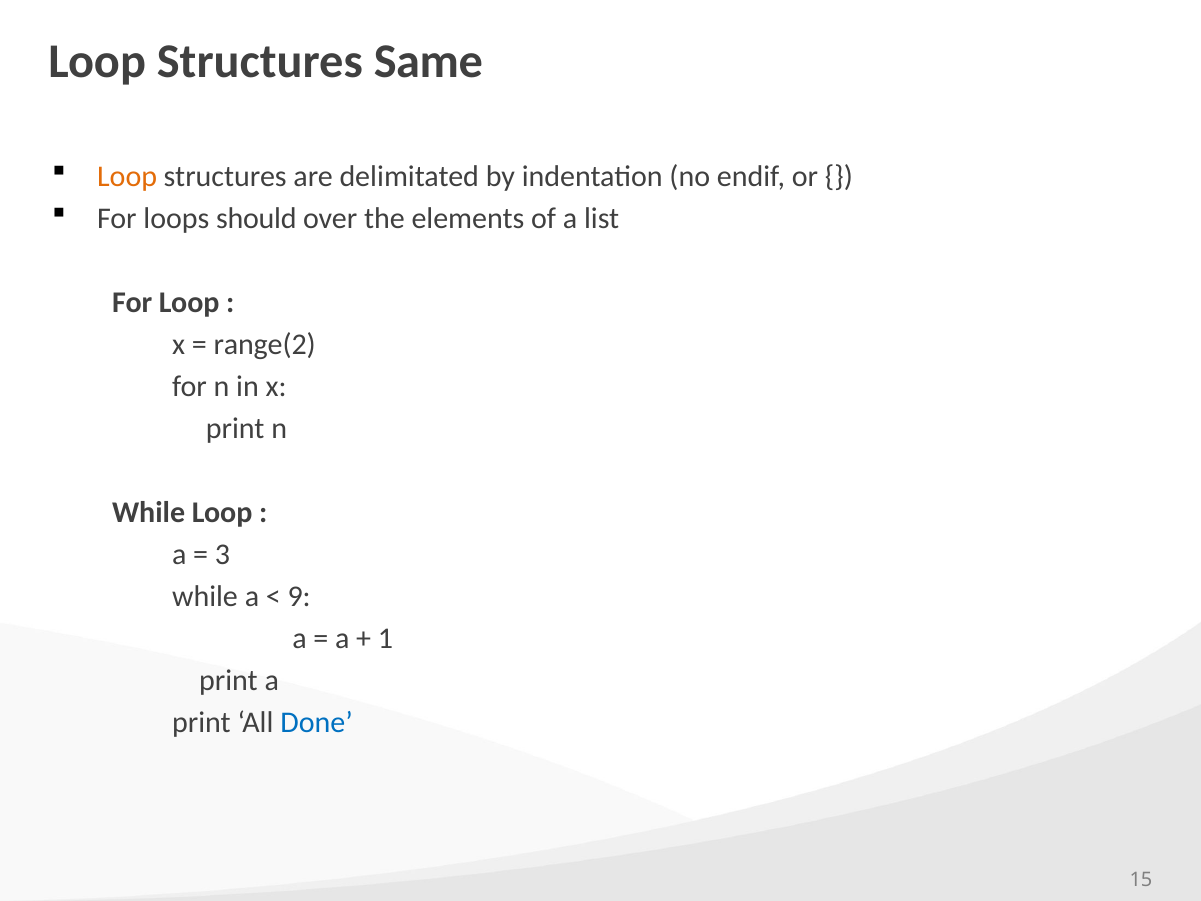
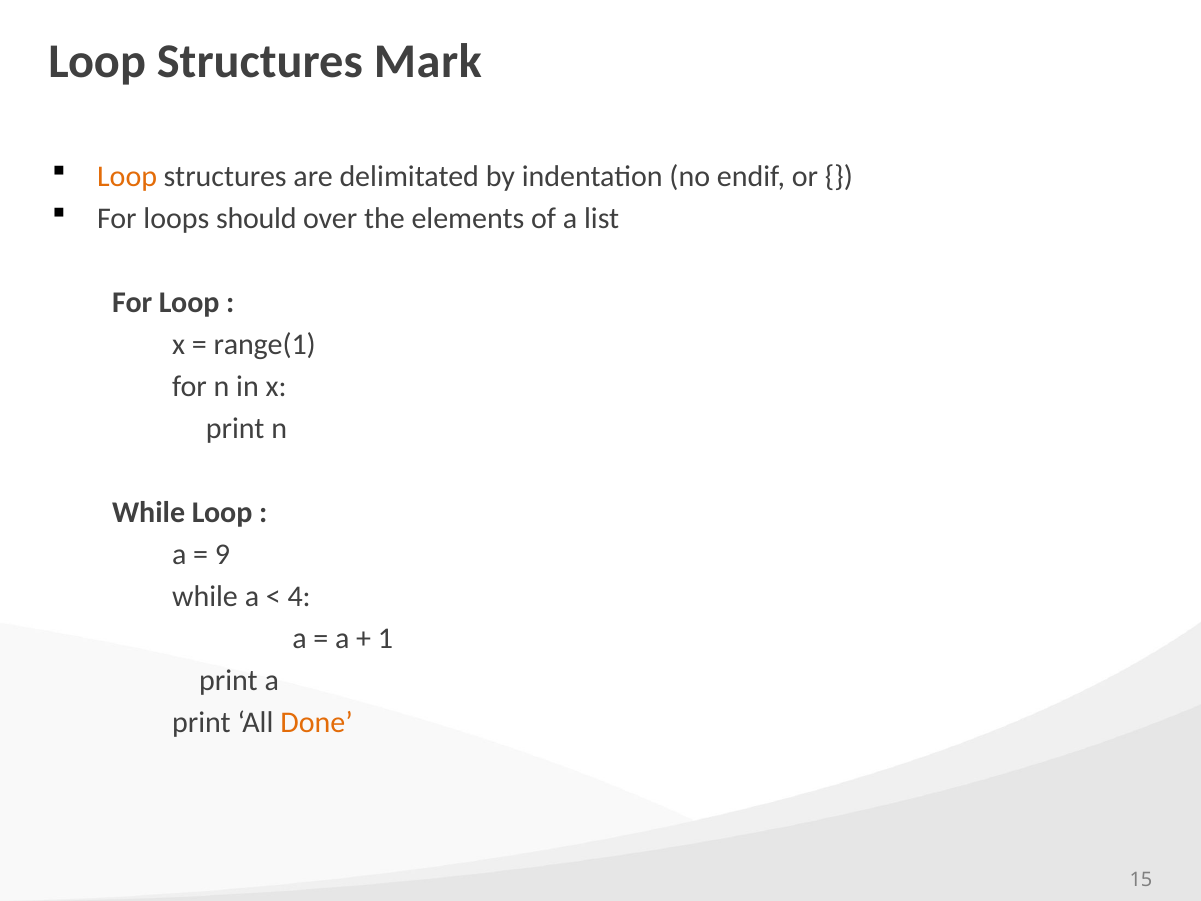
Same: Same -> Mark (428, 61)
range(2: range(2 -> range(1 (265, 344)
3: 3 -> 9 (223, 555)
9: 9 -> 4 (299, 597)
Done colour: blue -> orange (317, 723)
